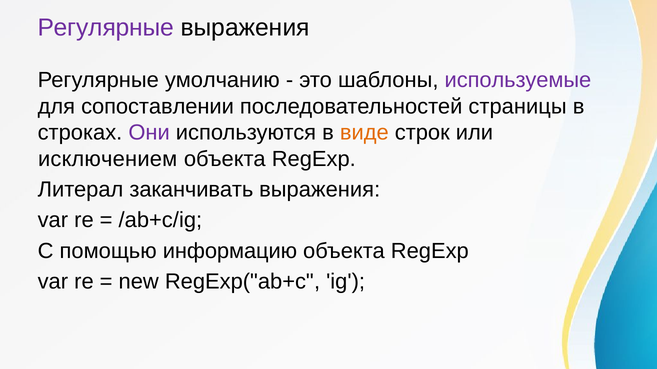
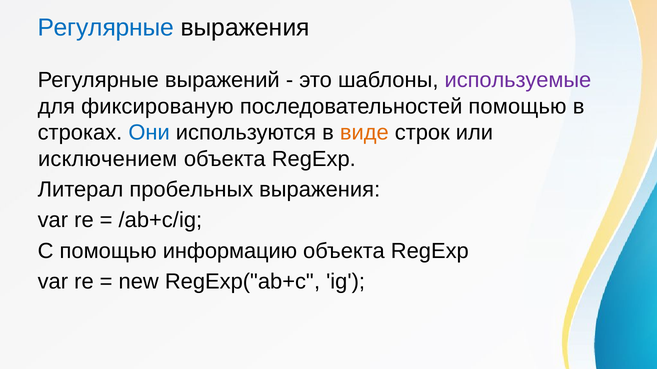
Регулярные colour: purple -> blue (106, 28)
умолчанию: умолчанию -> выражений (222, 80)
сопоставлении: сопоставлении -> фиксированую (157, 107)
последовательностей страницы: страницы -> помощью (517, 107)
Они colour: purple -> blue (149, 133)
заканчивать: заканчивать -> пробельных (191, 190)
